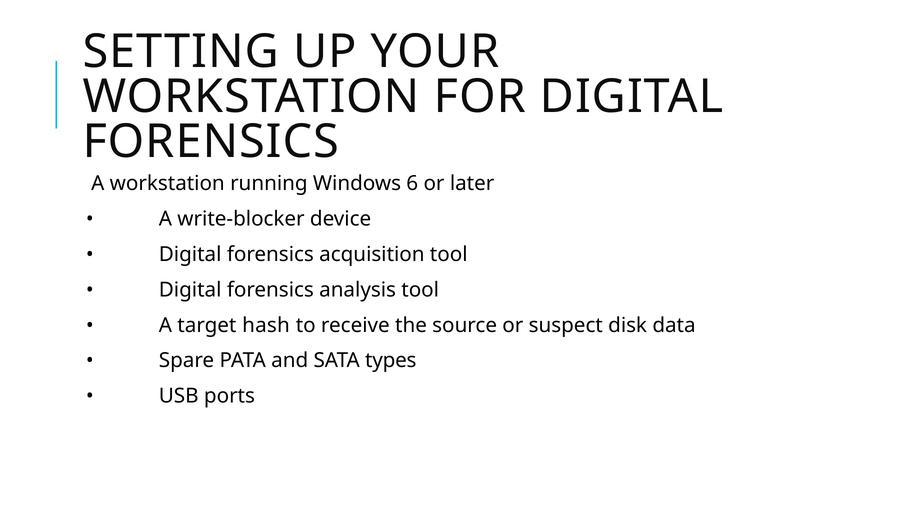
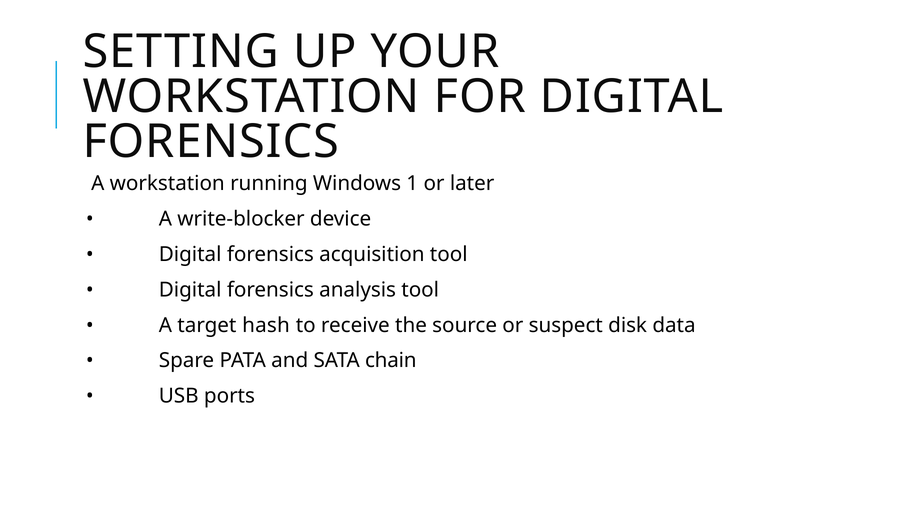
6: 6 -> 1 (412, 184)
types: types -> chain (391, 361)
